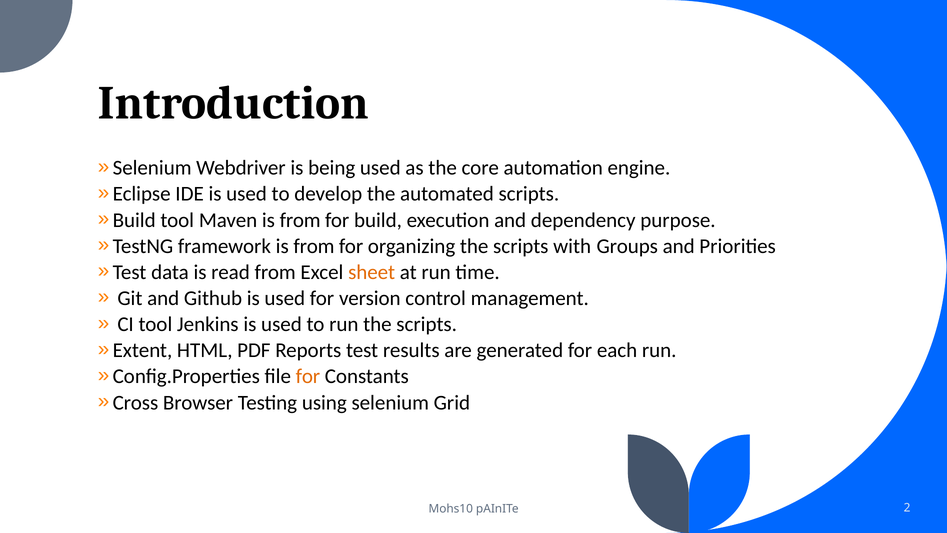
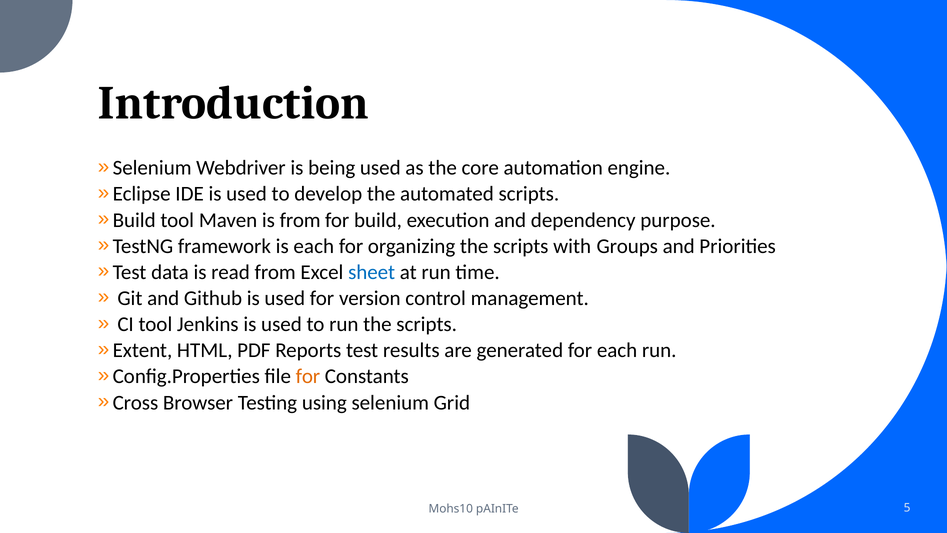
framework is from: from -> each (314, 246)
sheet colour: orange -> blue (372, 272)
2: 2 -> 5 (907, 508)
